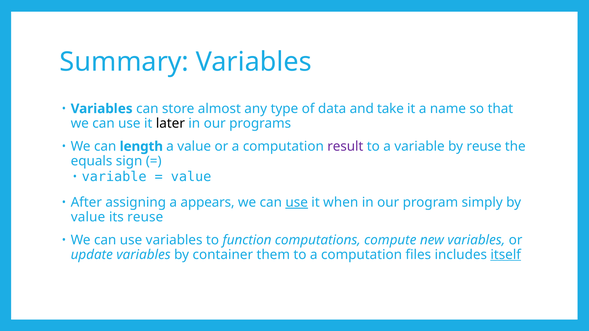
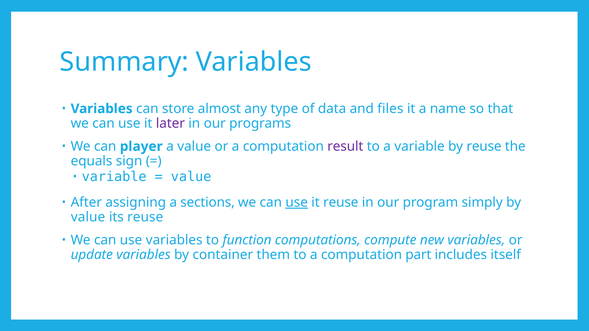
take: take -> files (390, 109)
later colour: black -> purple (170, 123)
length: length -> player (141, 147)
appears: appears -> sections (208, 203)
it when: when -> reuse (341, 203)
files: files -> part (418, 255)
itself underline: present -> none (506, 255)
